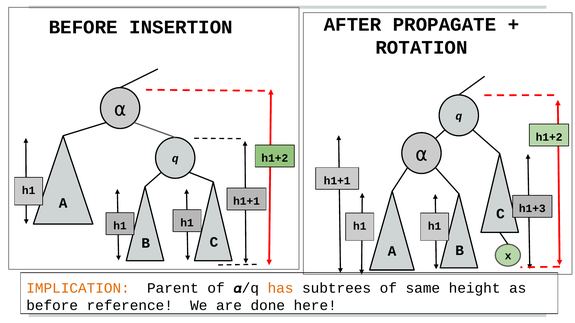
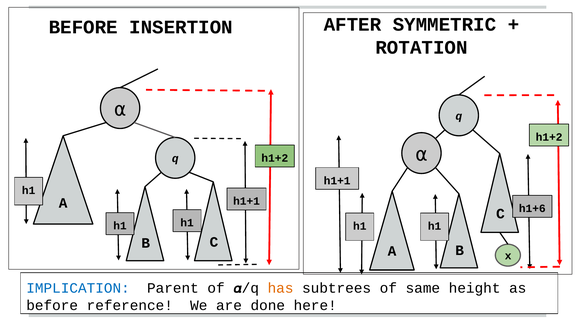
PROPAGATE: PROPAGATE -> SYMMETRIC (445, 24)
h1+3: h1+3 -> h1+6 (532, 209)
IMPLICATION colour: orange -> blue (78, 289)
